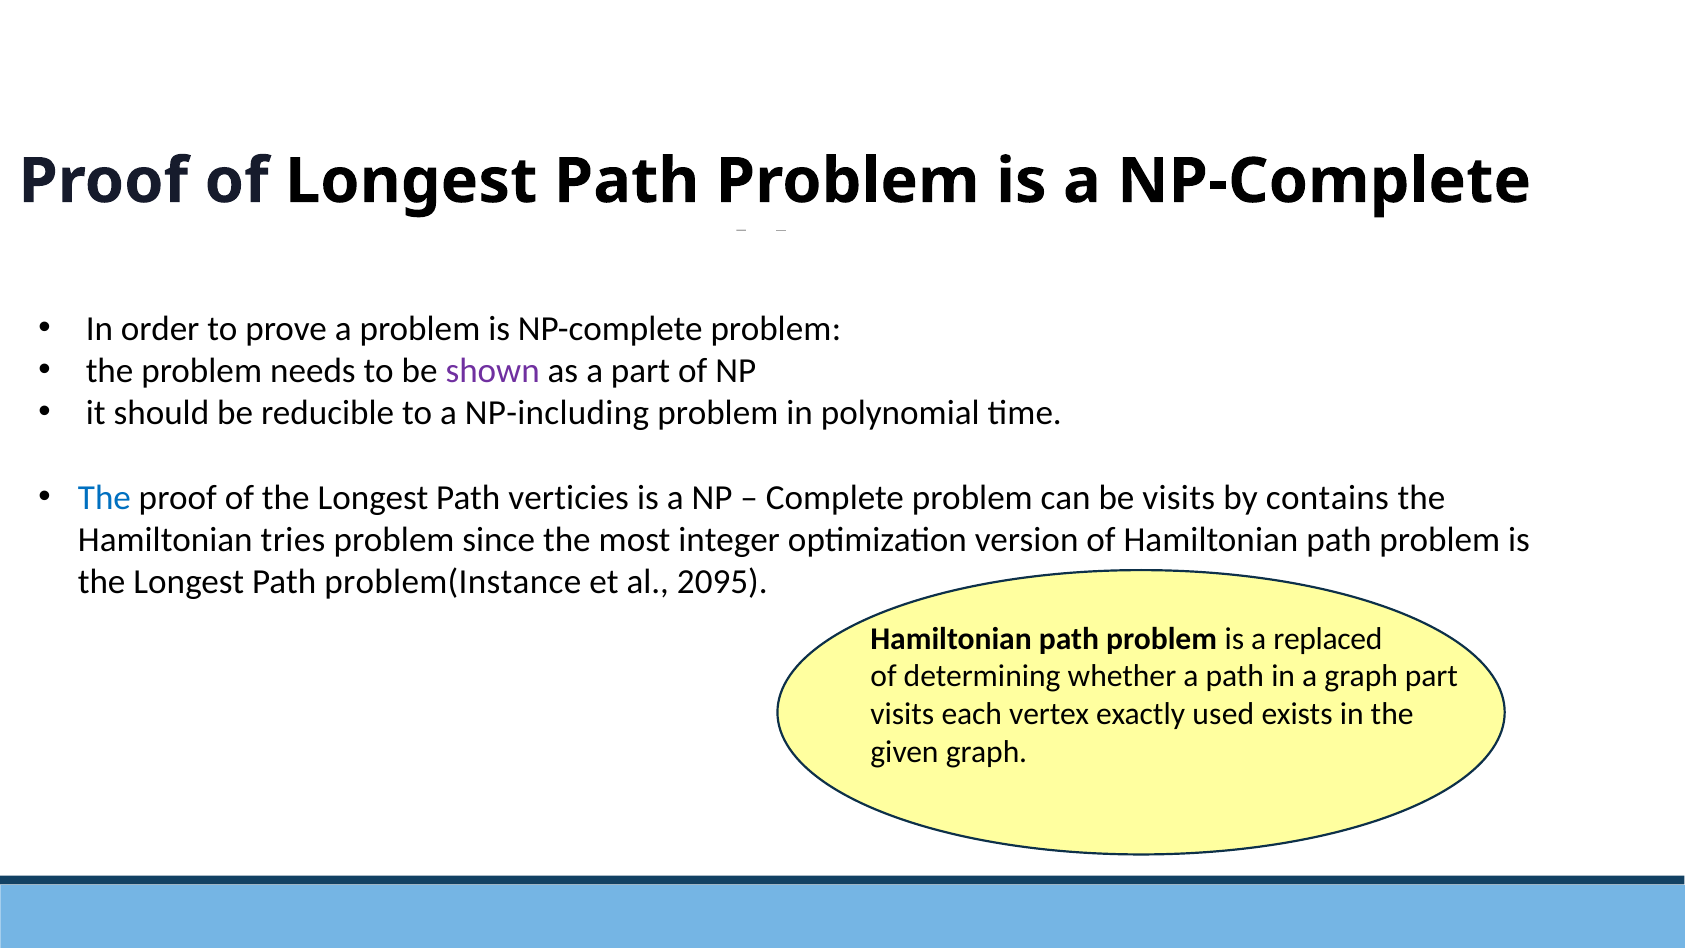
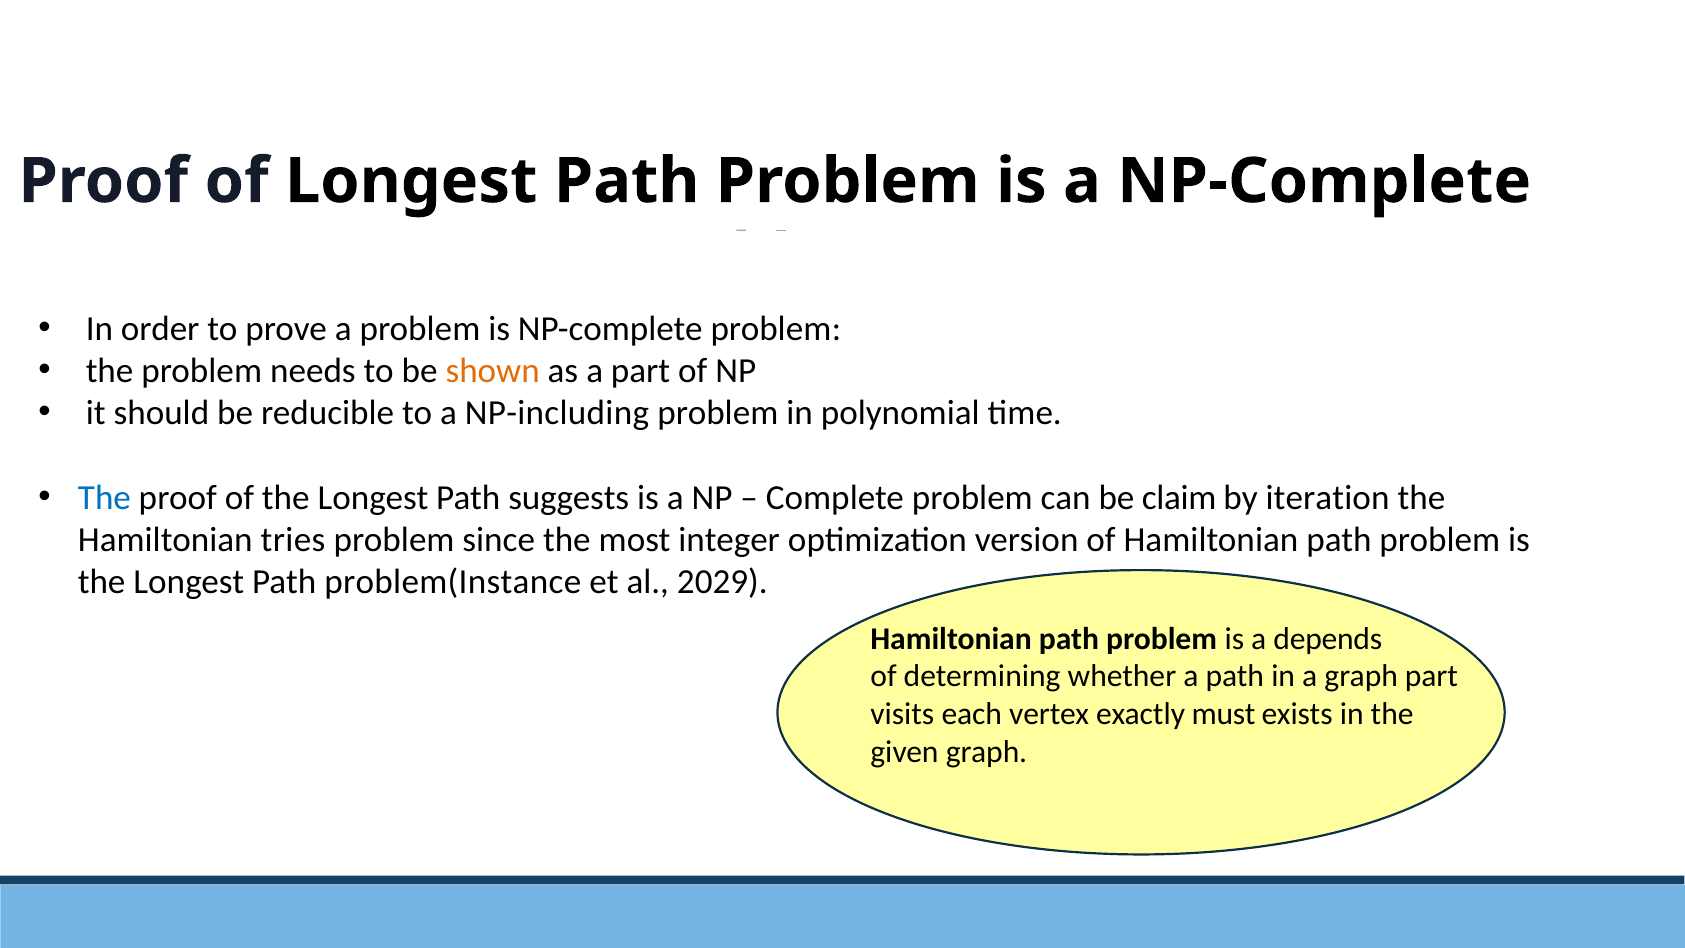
shown colour: purple -> orange (493, 371)
verticies: verticies -> suggests (569, 497)
be visits: visits -> claim (1179, 497)
contains: contains -> iteration (1328, 497)
2095: 2095 -> 2029 (722, 582)
replaced: replaced -> depends (1328, 638)
used: used -> must (1224, 714)
